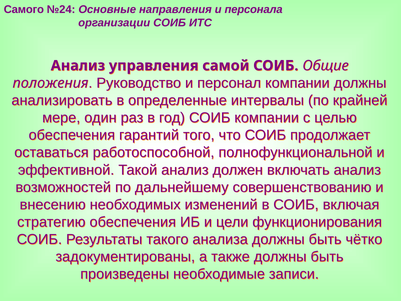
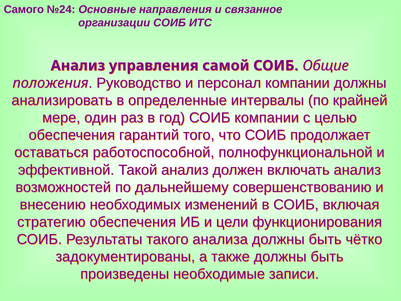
персонала: персонала -> связанное (254, 9)
